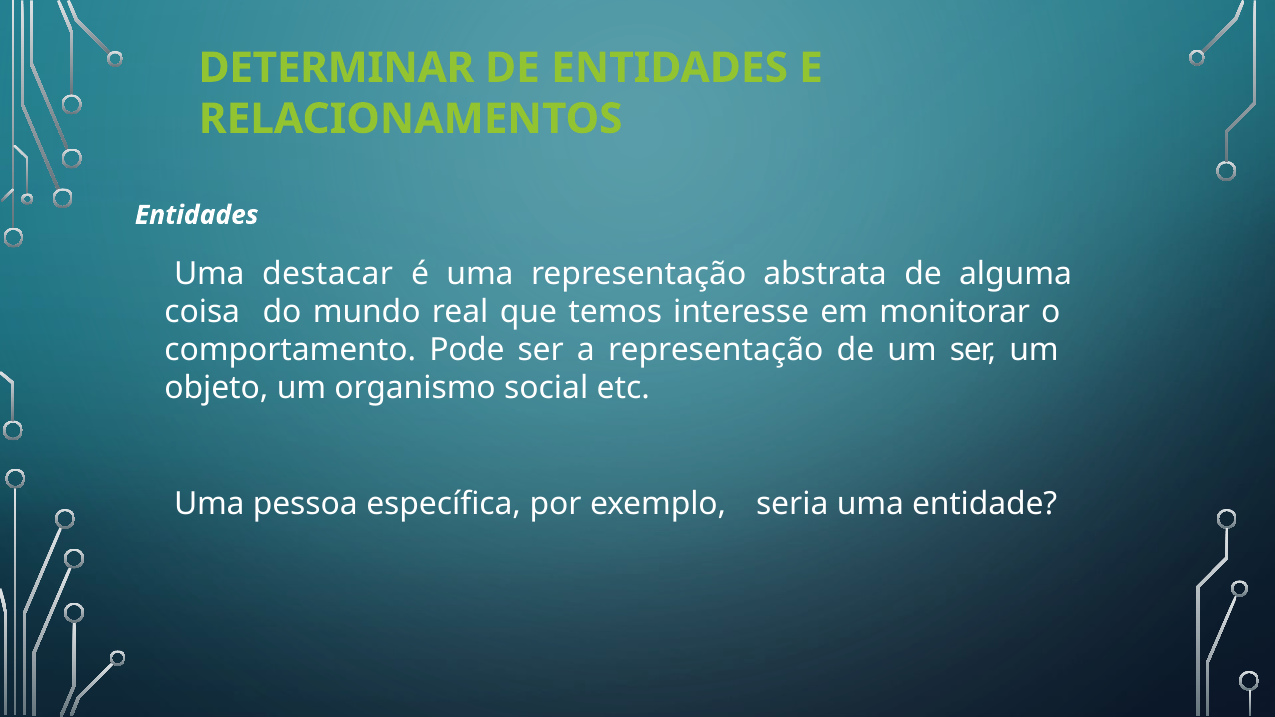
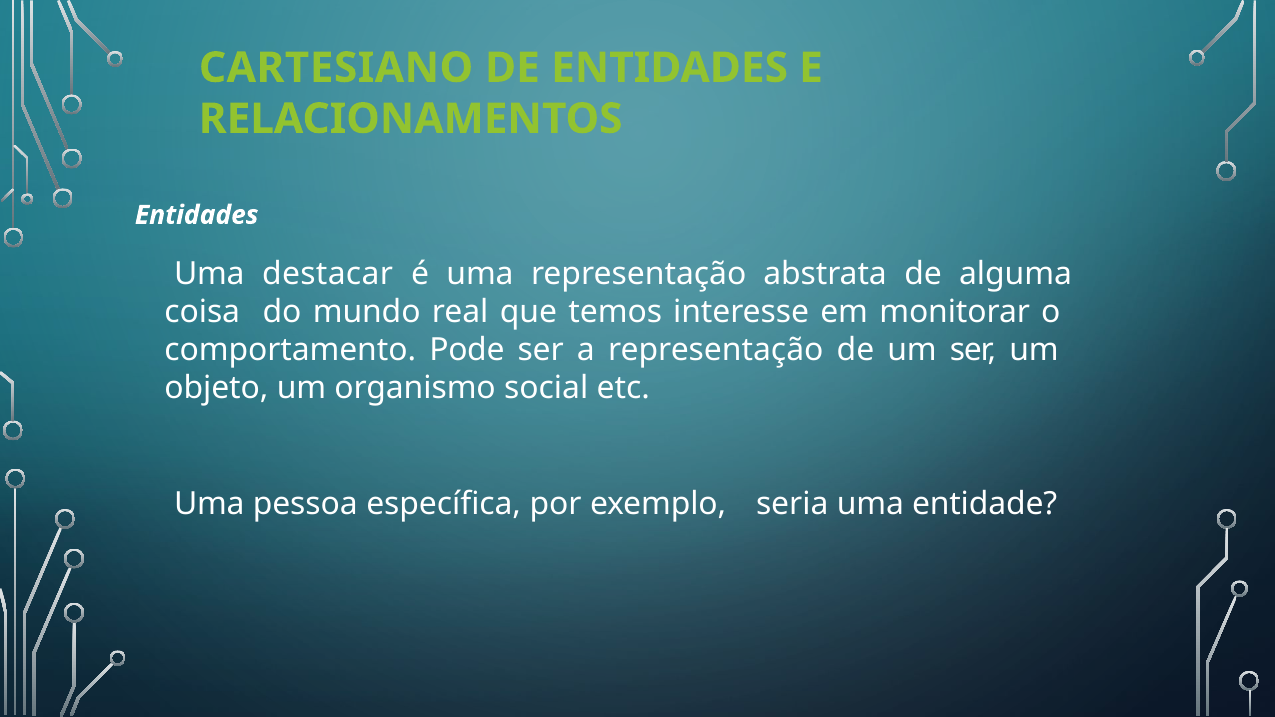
DETERMINAR: DETERMINAR -> CARTESIANO (336, 68)
